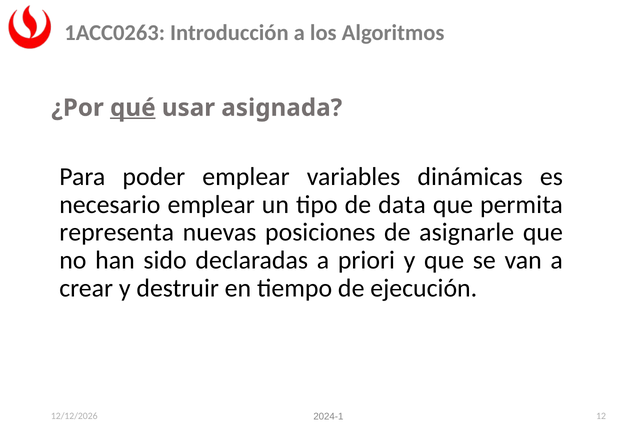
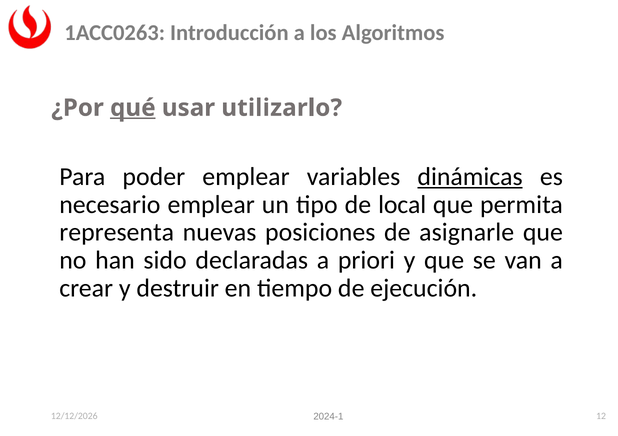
asignada: asignada -> utilizarlo (282, 108)
dinámicas underline: none -> present (470, 177)
data: data -> local (402, 205)
